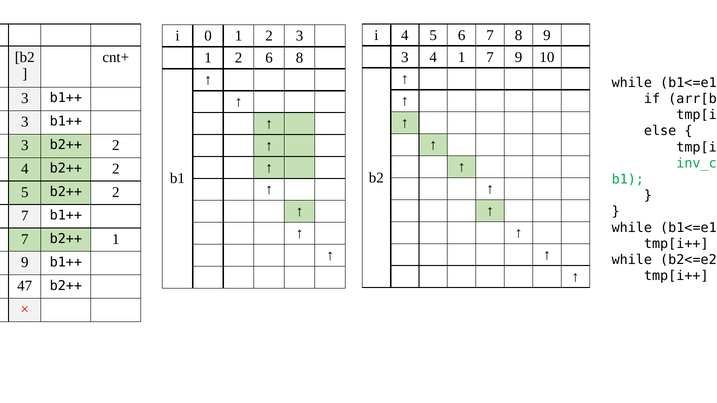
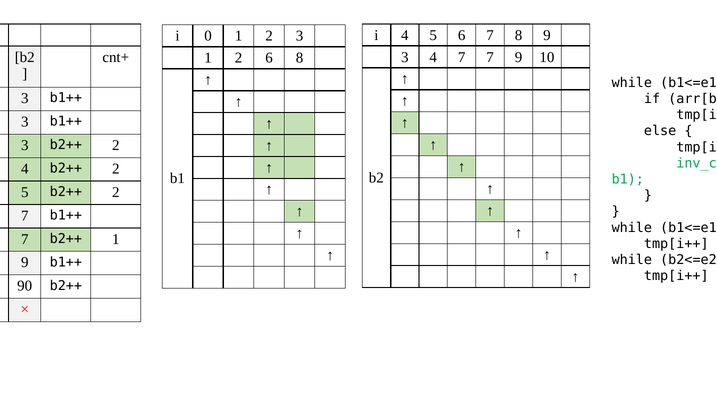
4 1: 1 -> 7 (462, 57)
47: 47 -> 90 (25, 286)
